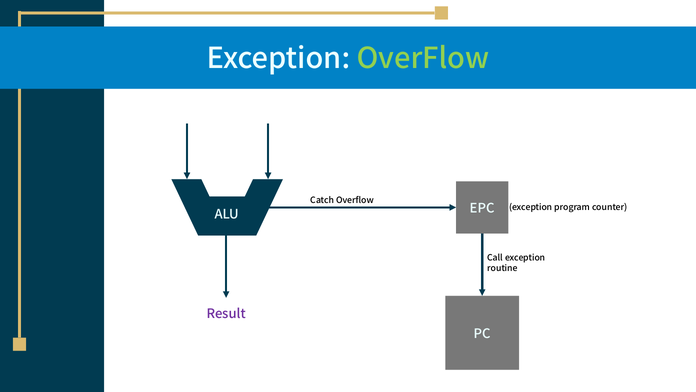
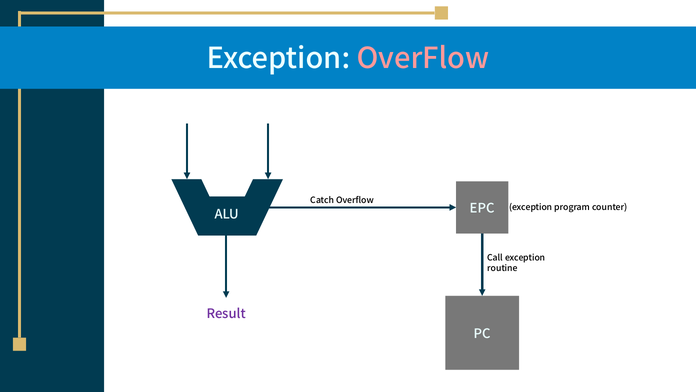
OverFlow colour: light green -> pink (423, 59)
